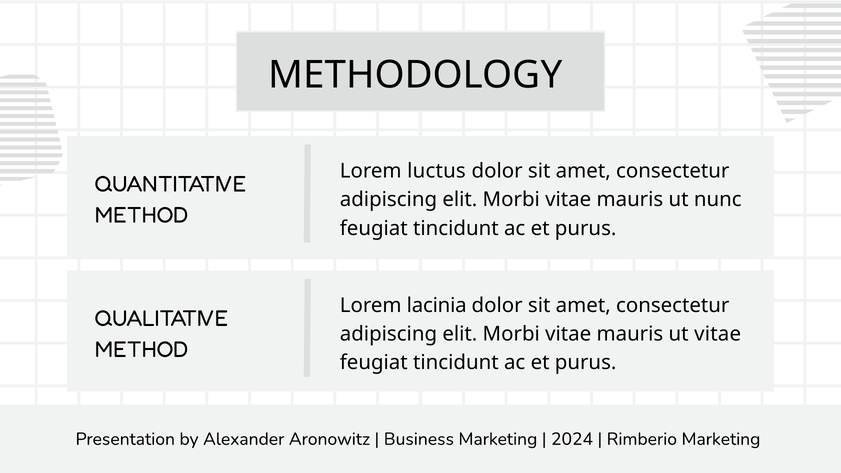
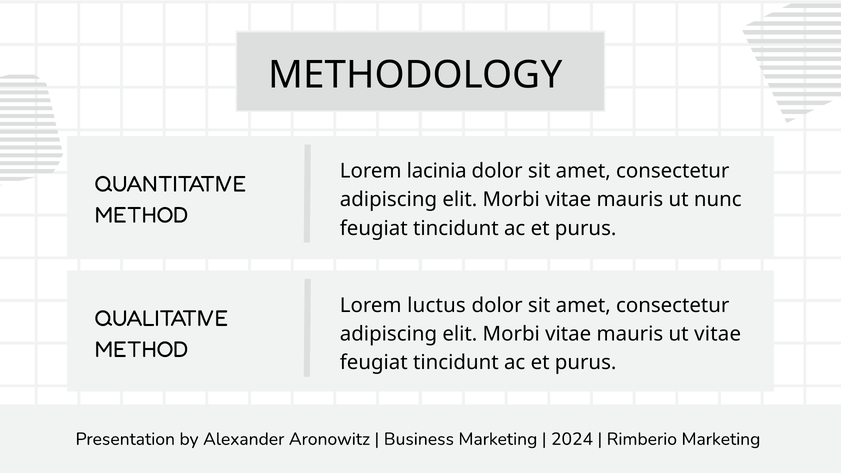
luctus: luctus -> lacinia (437, 171)
lacinia: lacinia -> luctus (437, 305)
